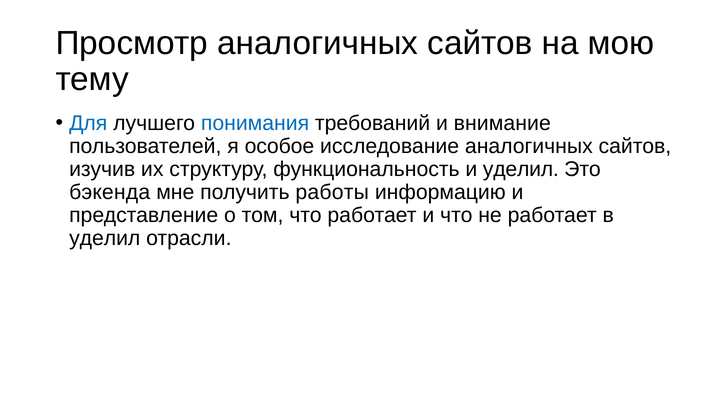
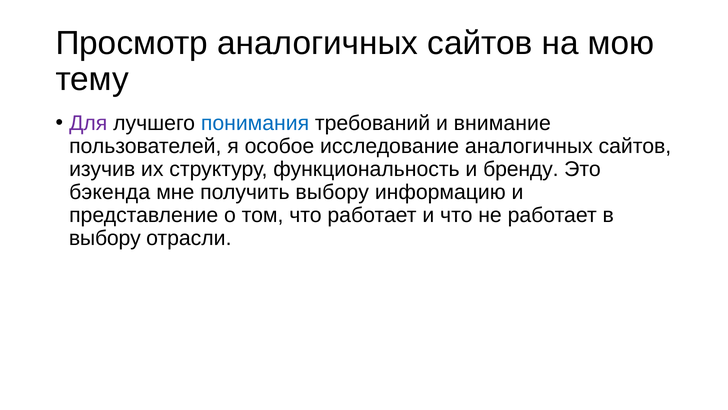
Для colour: blue -> purple (88, 123)
и уделил: уделил -> бренду (521, 169)
получить работы: работы -> выбору (332, 192)
уделил: уделил -> выбору (105, 238)
